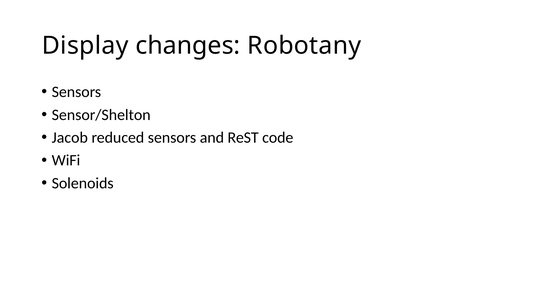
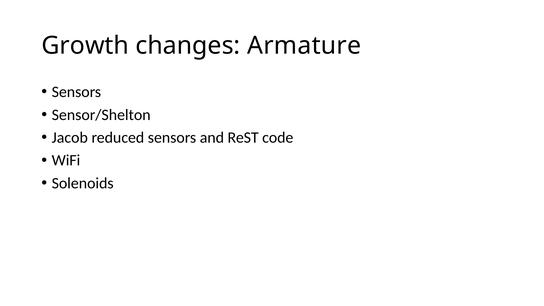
Display: Display -> Growth (85, 46)
Robotany: Robotany -> Armature (304, 46)
